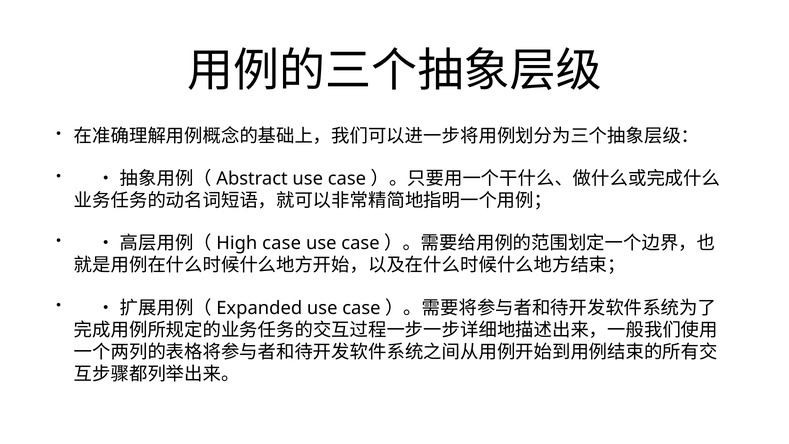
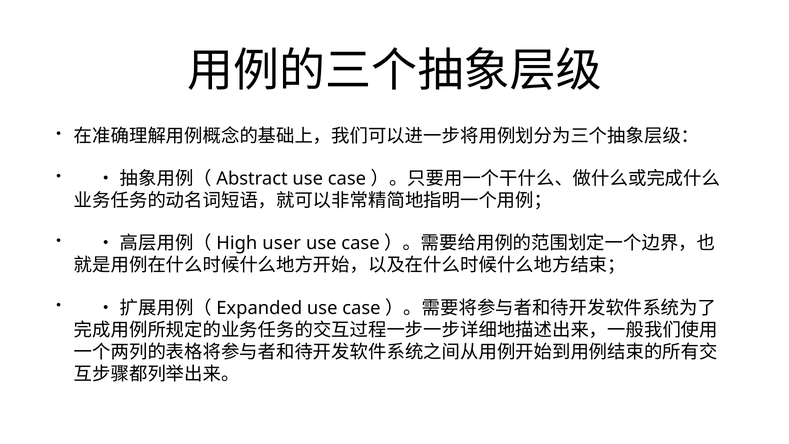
case: case -> user (282, 243)
